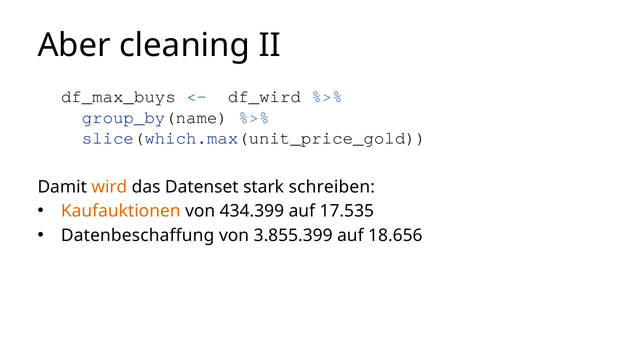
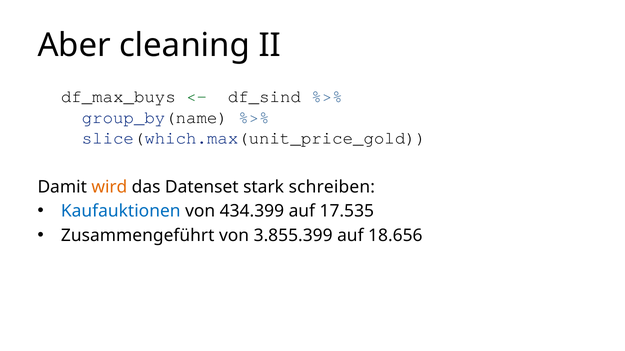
df_wird: df_wird -> df_sind (264, 97)
Kaufauktionen colour: orange -> blue (121, 211)
Datenbeschaffung: Datenbeschaffung -> Zusammengeführt (138, 236)
